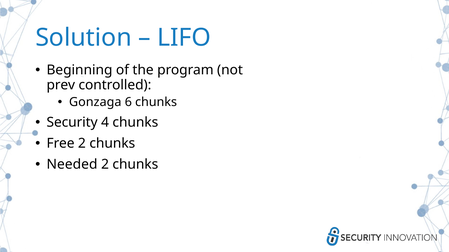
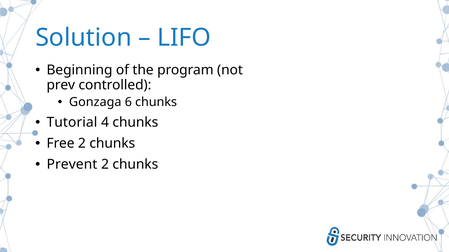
Security: Security -> Tutorial (72, 123)
Needed: Needed -> Prevent (72, 165)
